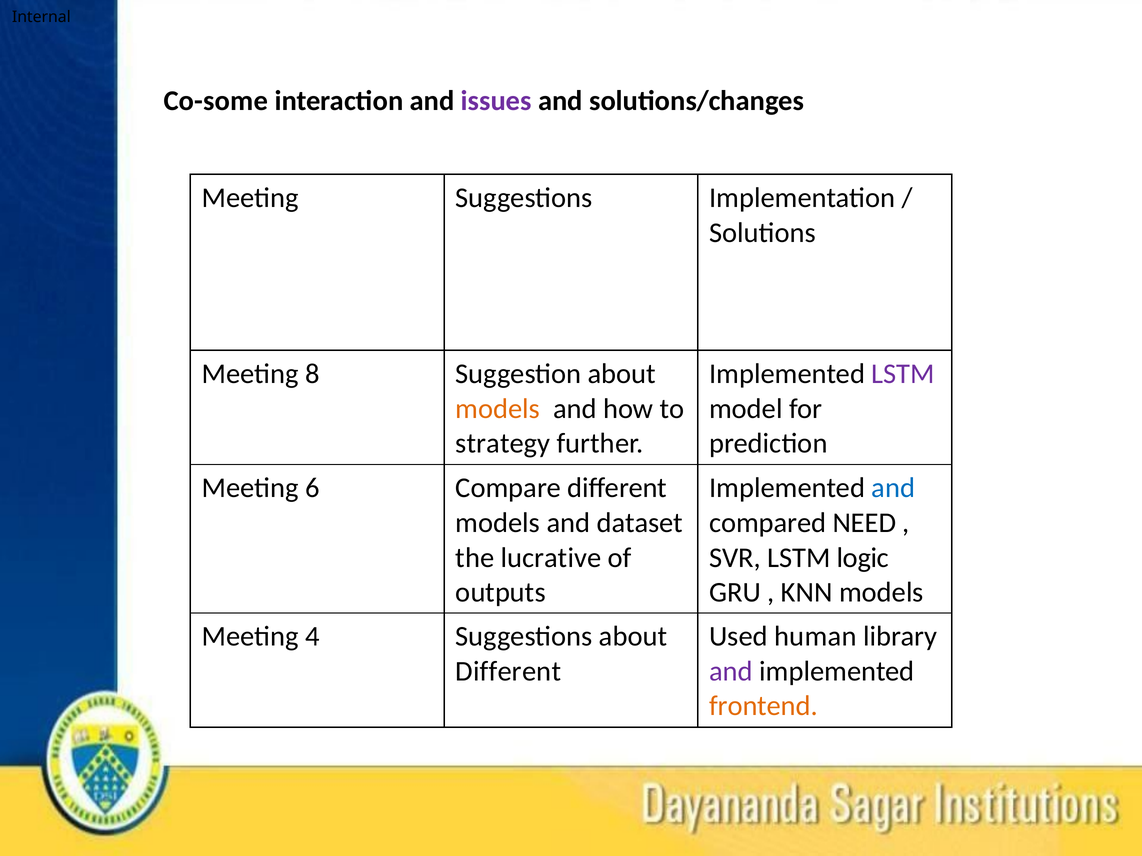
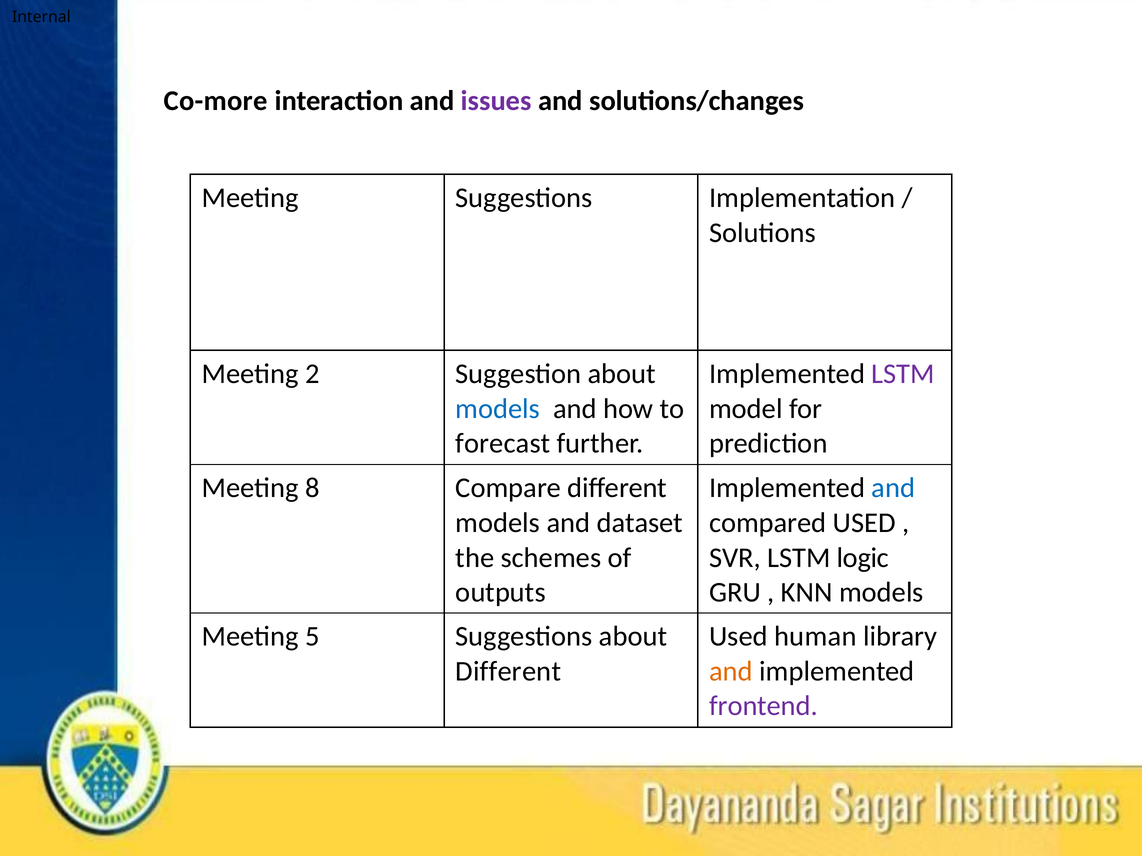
Co-some: Co-some -> Co-more (216, 101)
8: 8 -> 2 (312, 374)
models colour: orange -> blue (498, 409)
strategy: strategy -> forecast (503, 444)
6: 6 -> 8 (312, 488)
compared NEED: NEED -> USED (864, 523)
lucrative: lucrative -> schemes (551, 558)
4: 4 -> 5 (312, 637)
and colour: purple -> orange (731, 672)
frontend colour: orange -> purple (764, 706)
